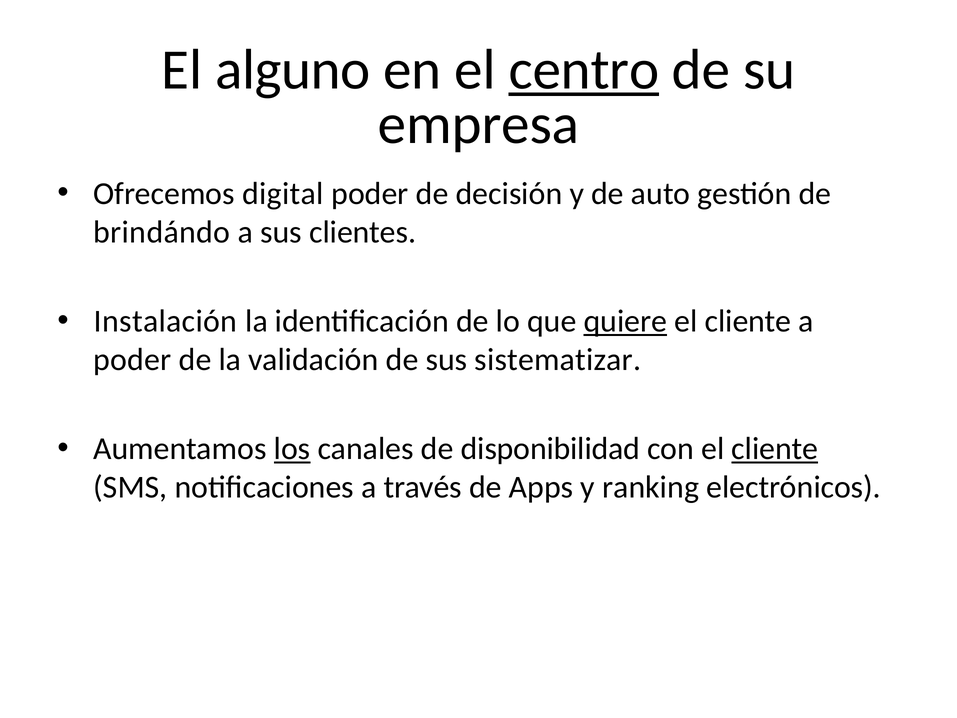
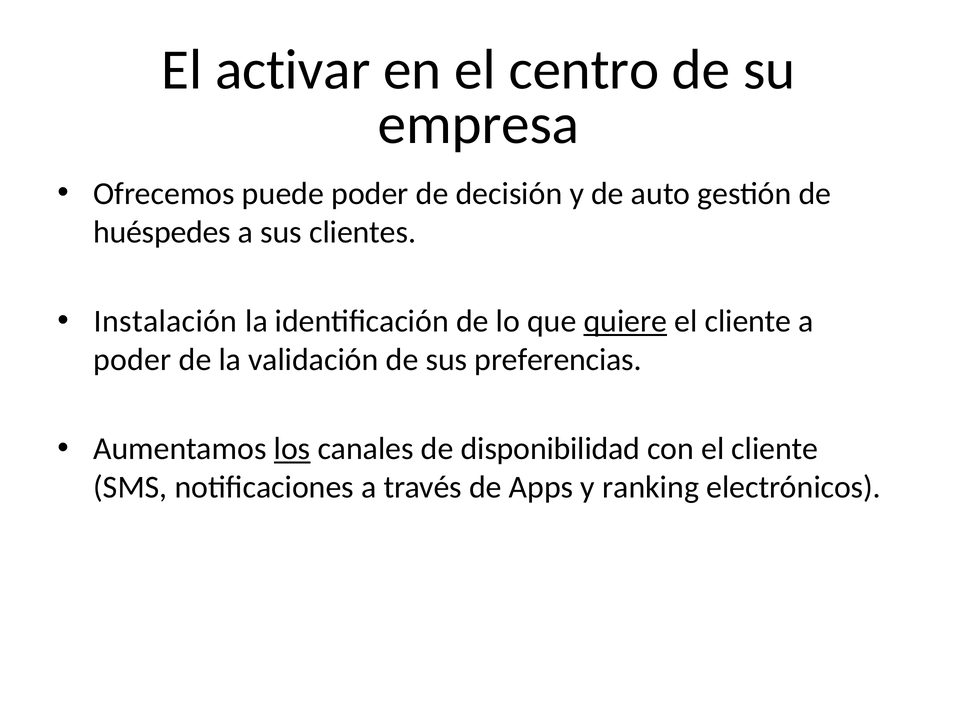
alguno: alguno -> activar (293, 70)
centro underline: present -> none (584, 70)
digital: digital -> puede (283, 194)
brindándo: brindándo -> huéspedes (162, 232)
sistematizar: sistematizar -> preferencias (558, 359)
cliente underline: present -> none (775, 449)
